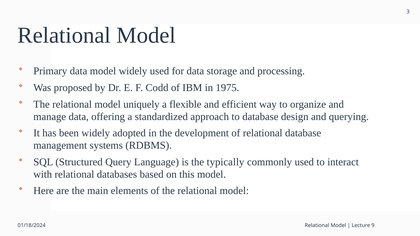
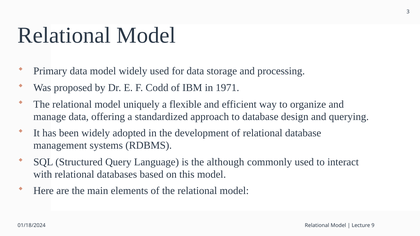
1975: 1975 -> 1971 (227, 88)
typically: typically -> although (226, 162)
